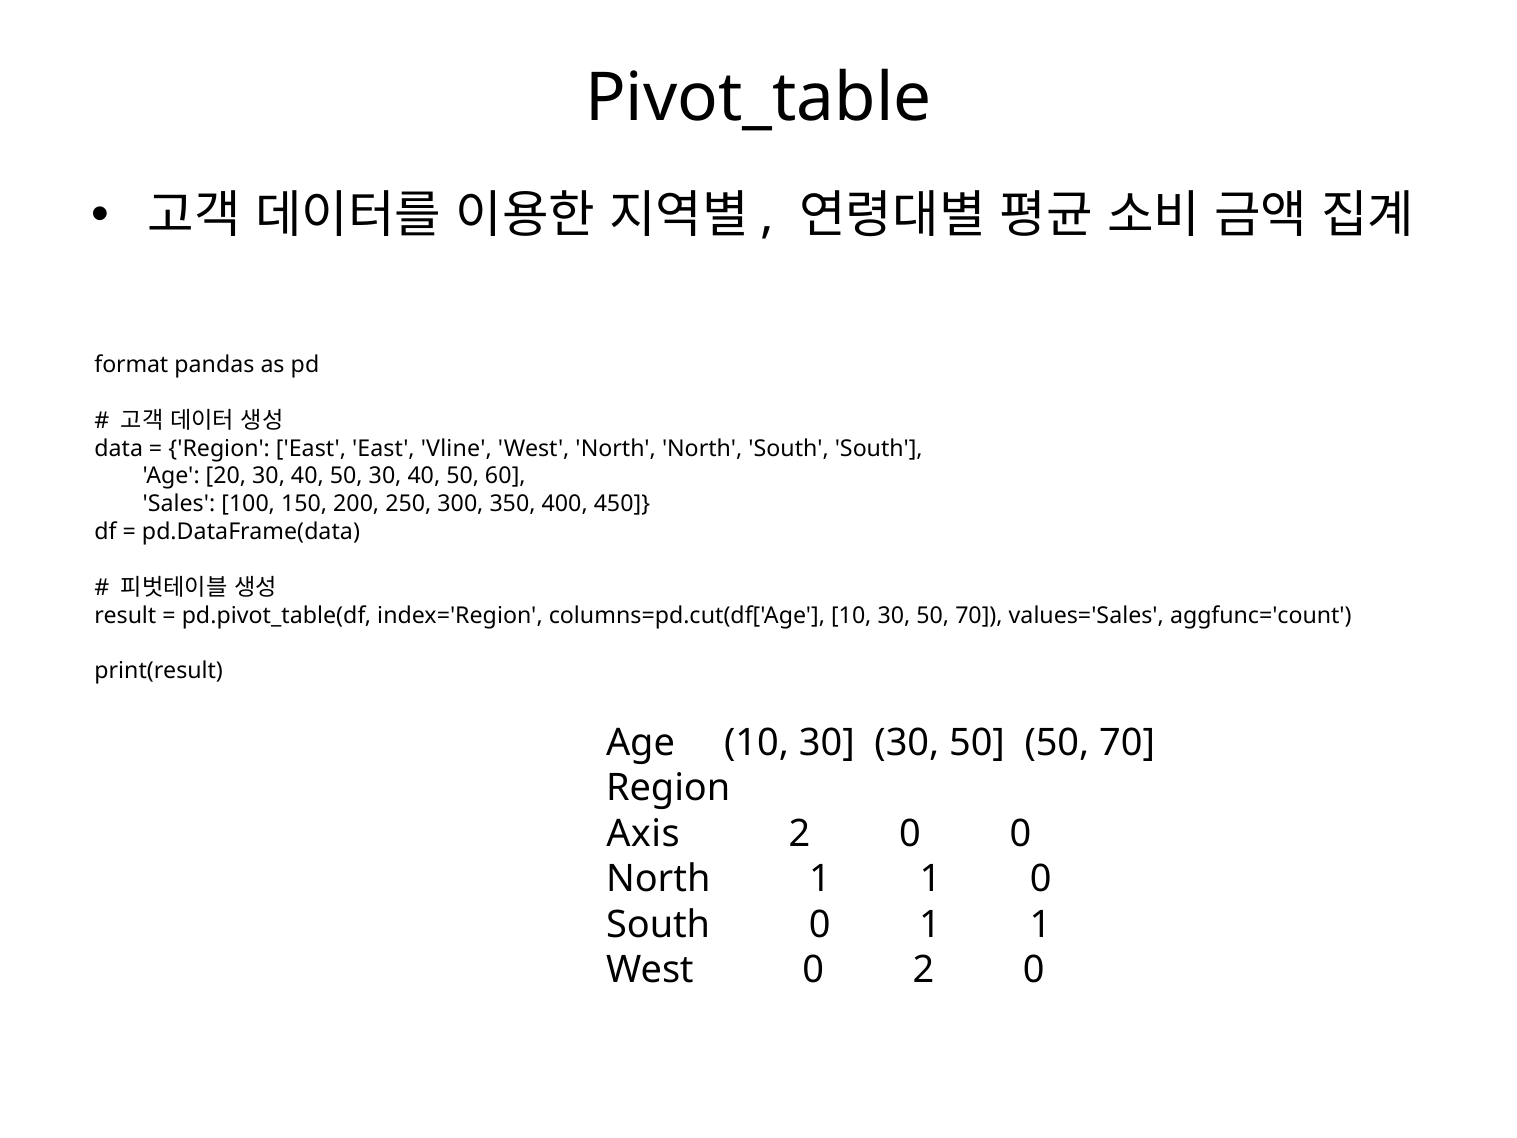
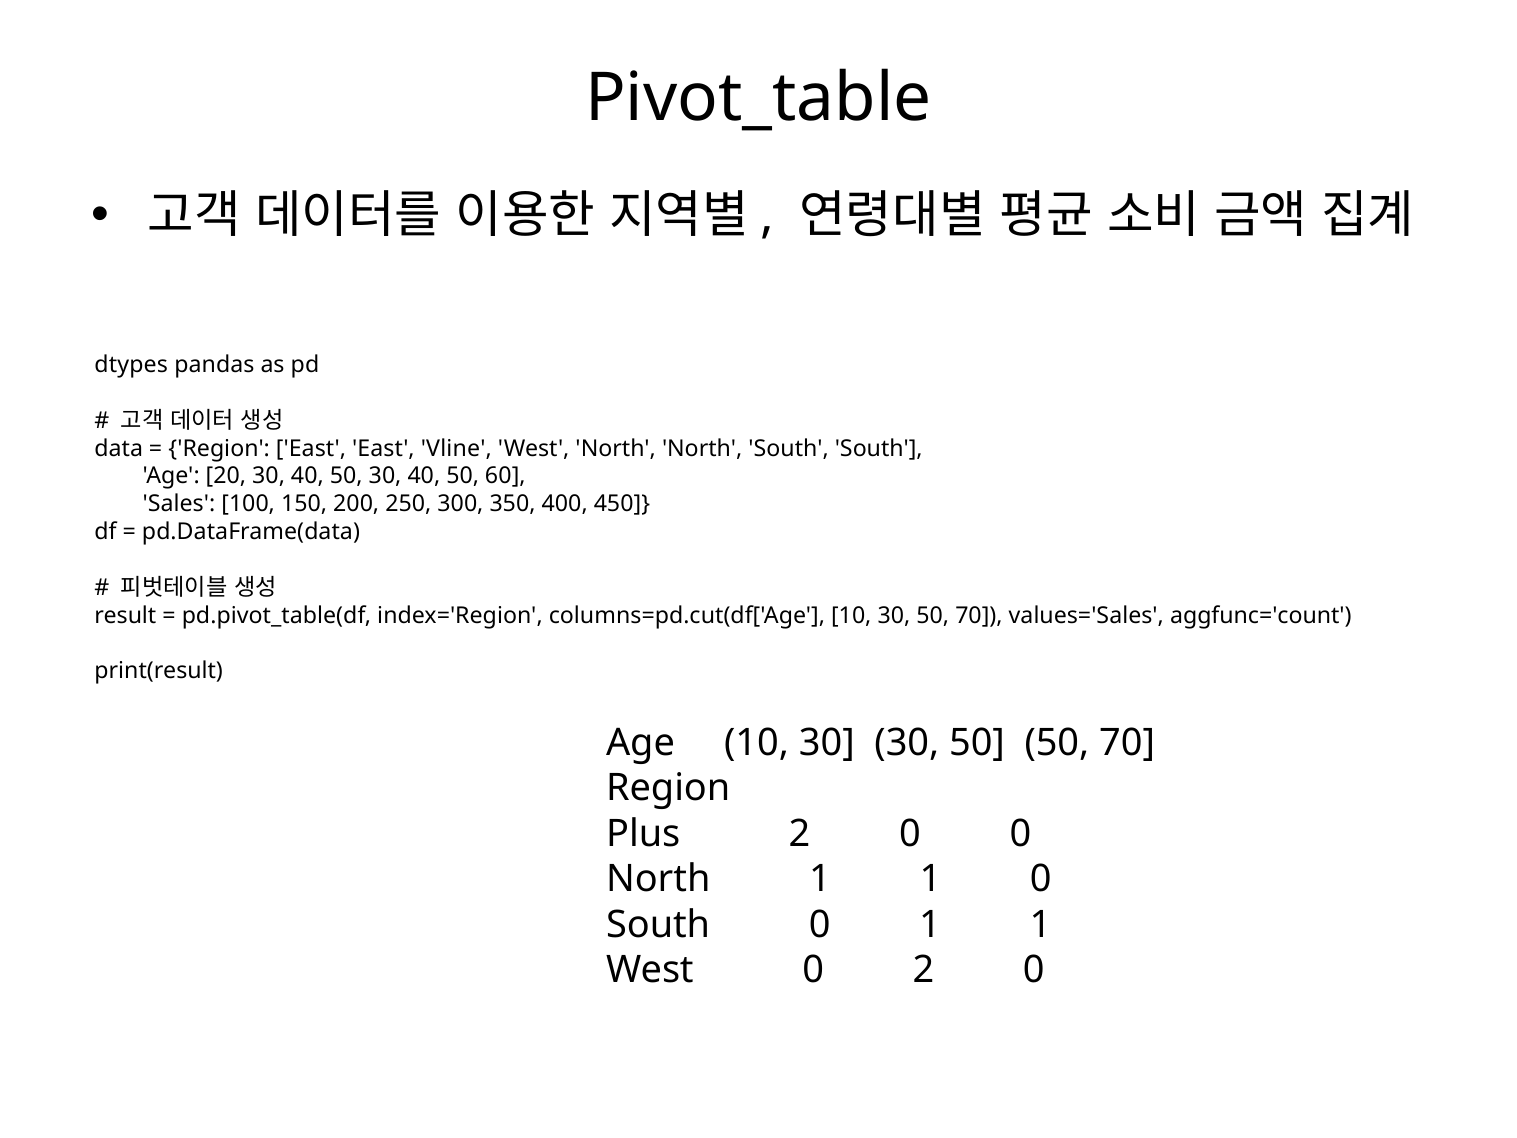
format: format -> dtypes (131, 365)
Axis: Axis -> Plus (643, 834)
